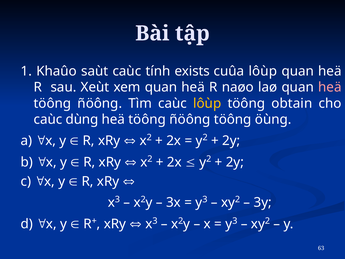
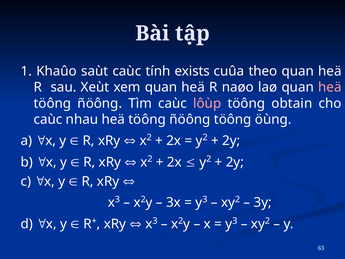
cuûa lôùp: lôùp -> theo (263, 71)
lôùp colour: yellow -> pink (207, 103)
dùng: dùng -> nhau (82, 119)
